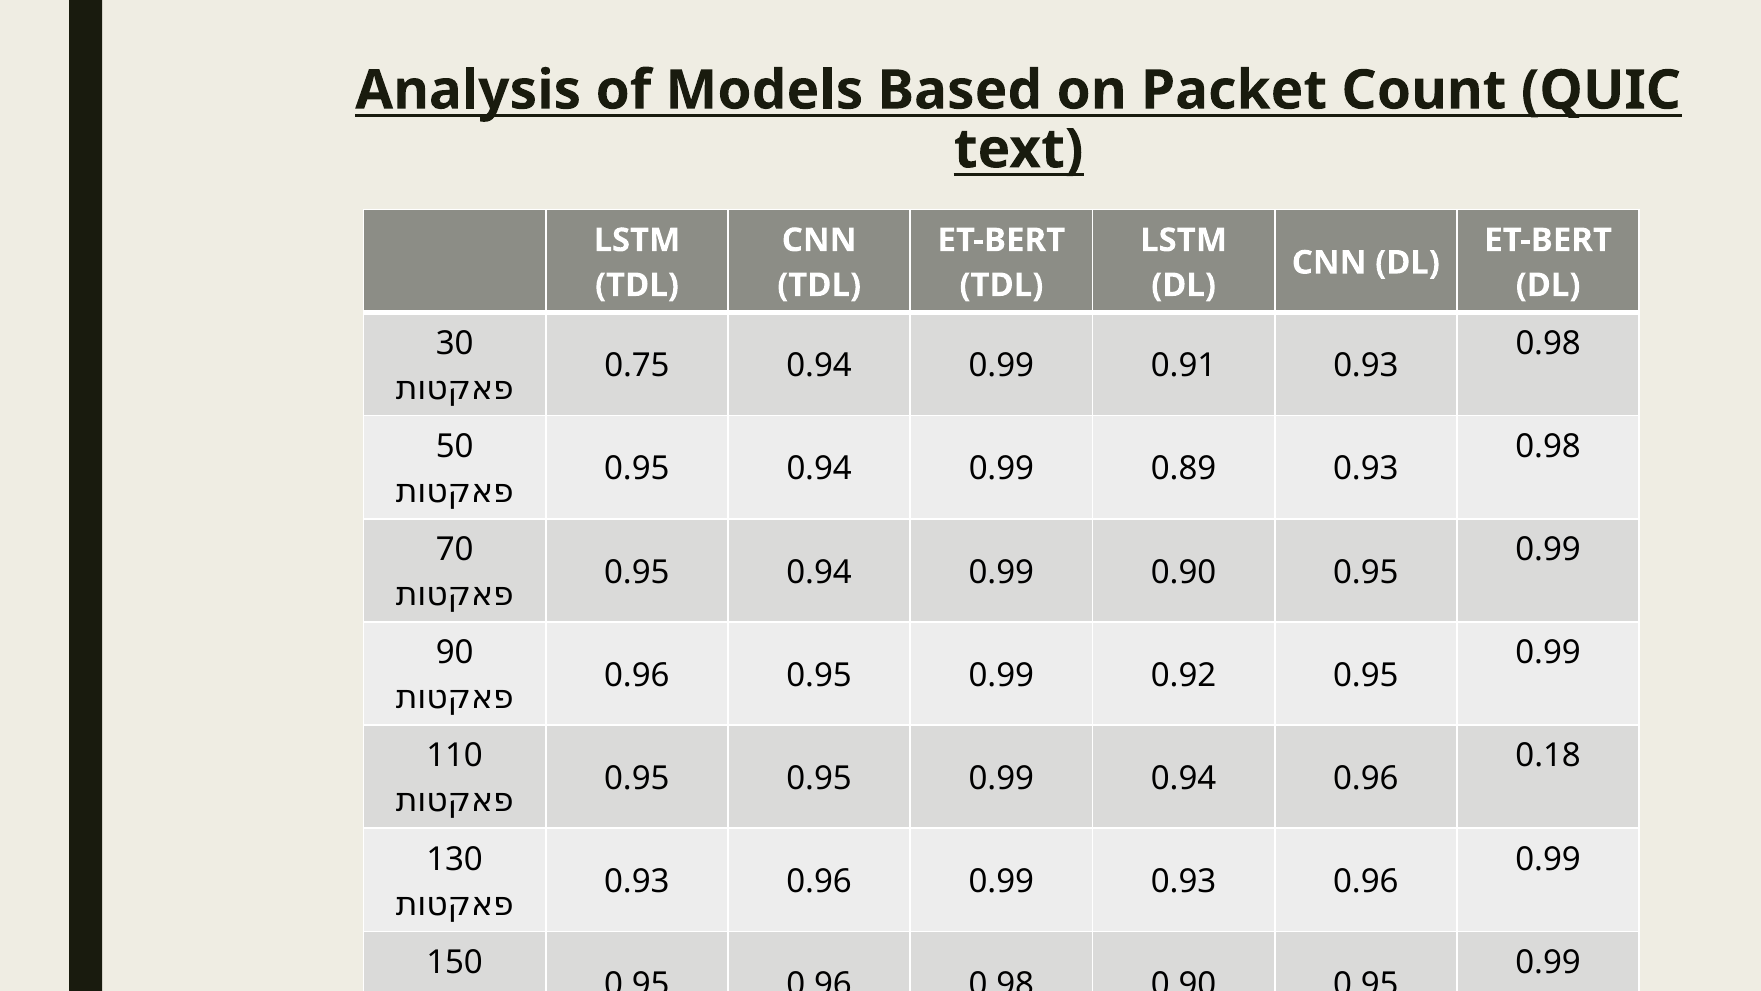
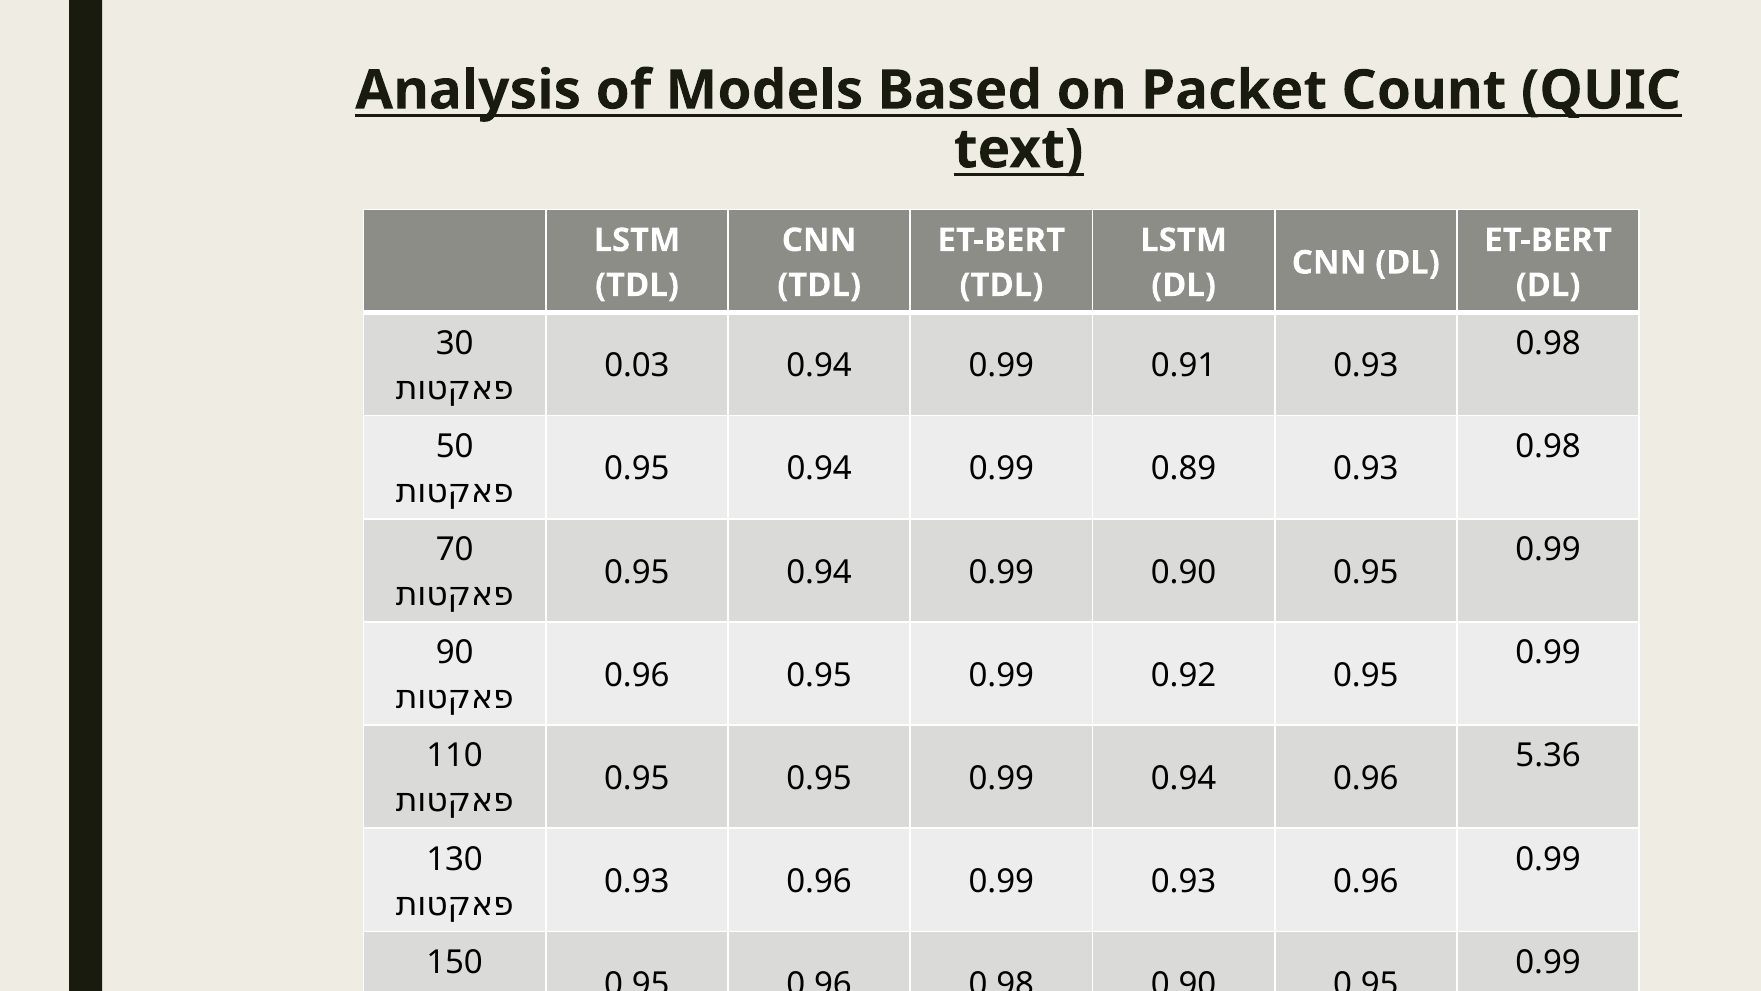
0.75: 0.75 -> 0.03 (637, 366)
0.18: 0.18 -> 5.36 (1548, 756)
